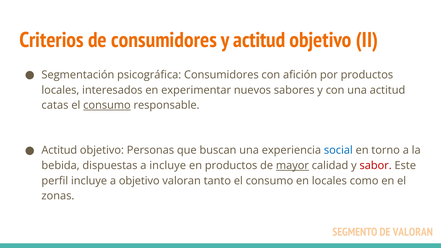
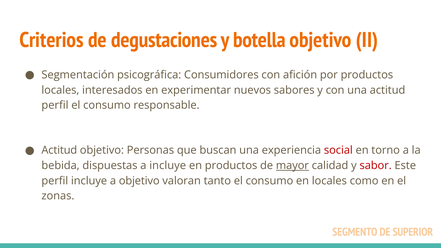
de consumidores: consumidores -> degustaciones (164, 40)
y actitud: actitud -> botella (259, 40)
catas: catas -> perfil (55, 105)
consumo underline: present -> none (107, 105)
social colour: blue -> red (338, 150)
DE VALORAN: VALORAN -> SUPERIOR (413, 232)
